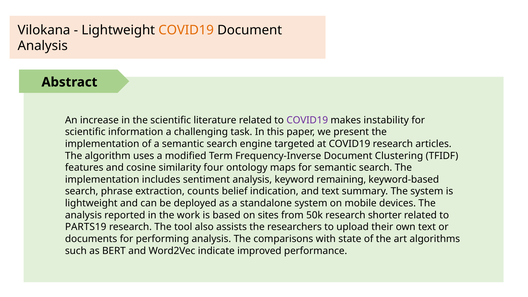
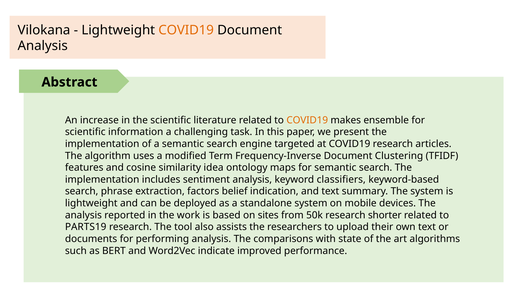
COVID19 colour: purple -> orange (307, 120)
instability: instability -> ensemble (386, 120)
four: four -> idea (214, 168)
remaining: remaining -> classifiers (341, 179)
counts: counts -> factors (203, 191)
